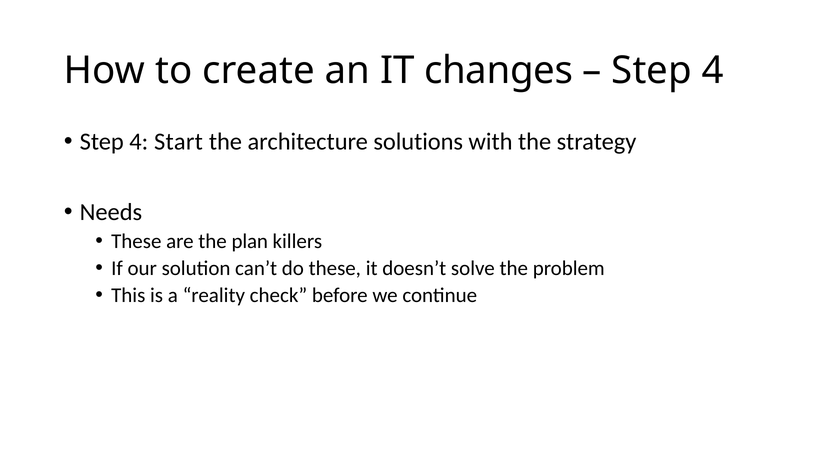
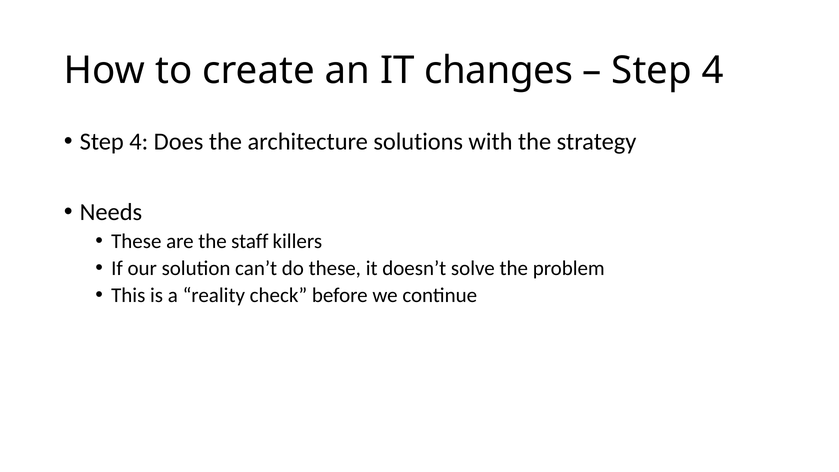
Start: Start -> Does (179, 142)
plan: plan -> staff (250, 241)
